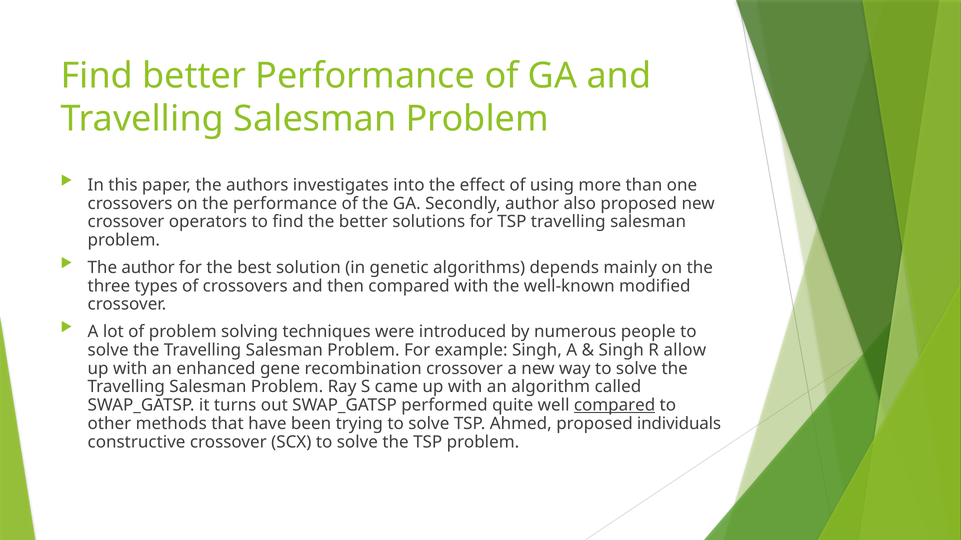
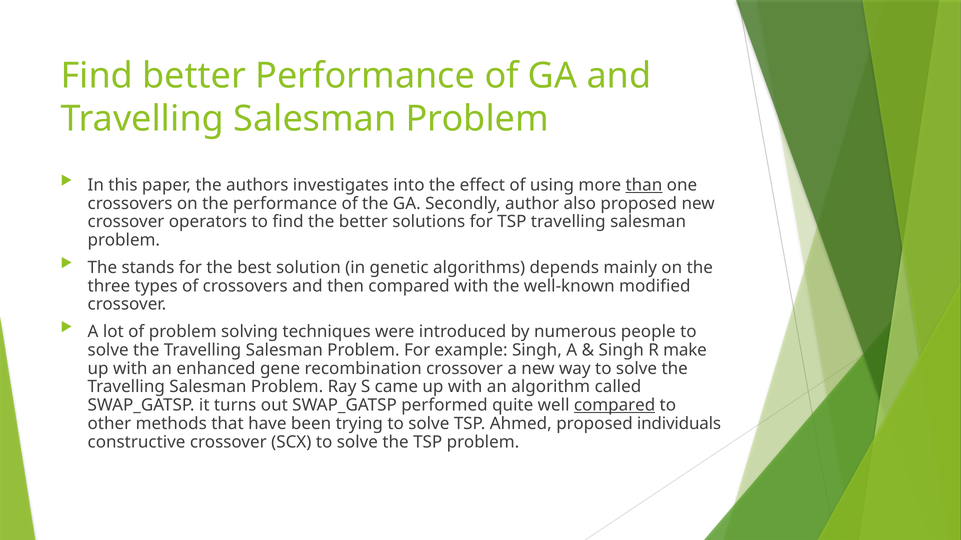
than underline: none -> present (644, 185)
The author: author -> stands (148, 268)
allow: allow -> make (685, 350)
